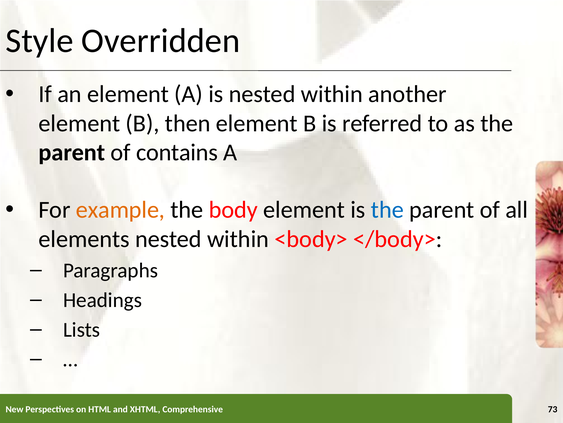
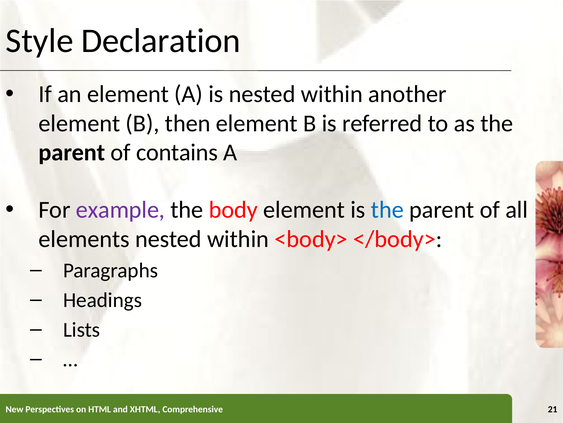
Overridden: Overridden -> Declaration (161, 41)
example colour: orange -> purple (120, 210)
73: 73 -> 21 (553, 409)
